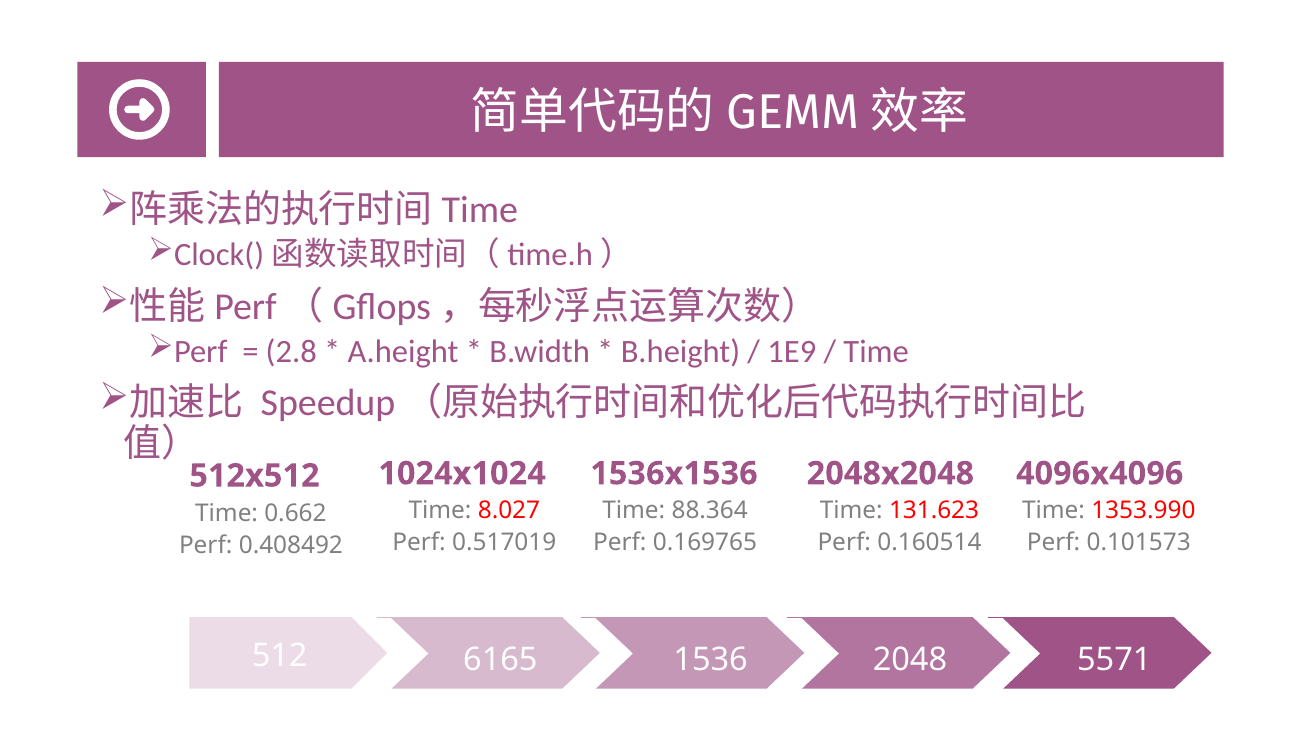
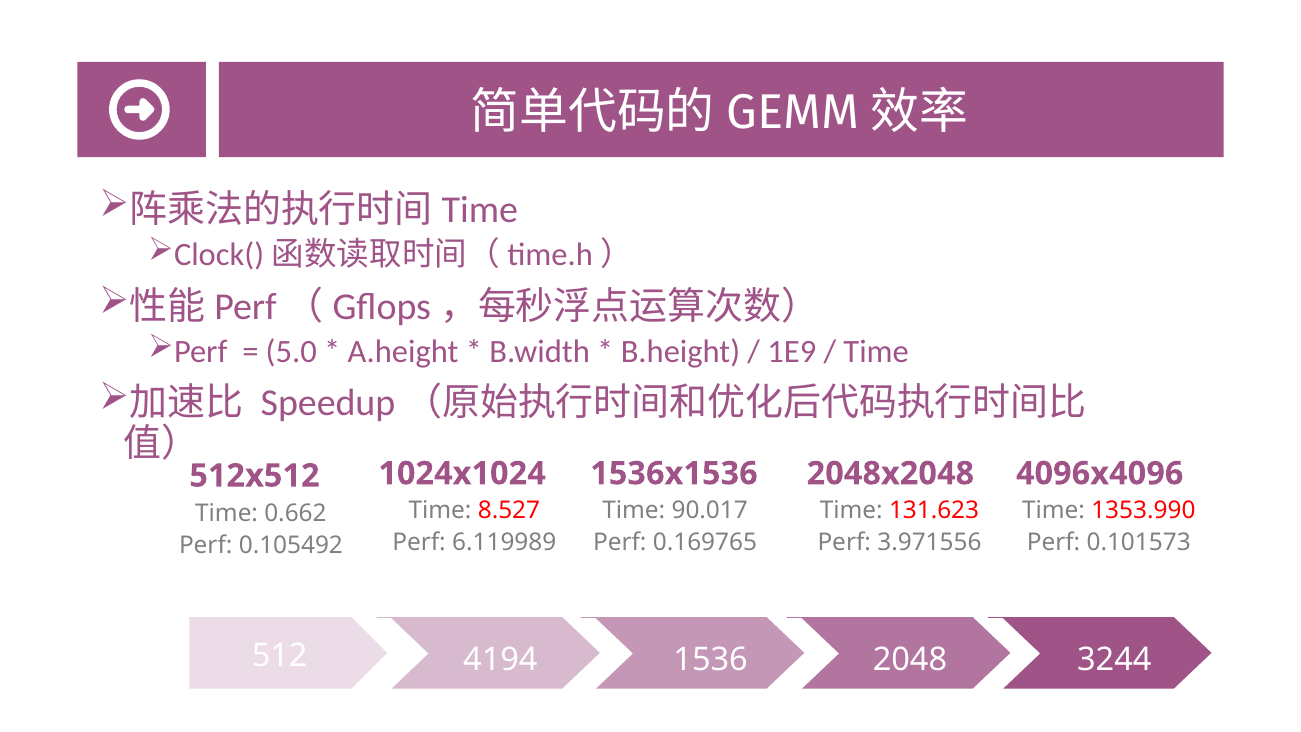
2.8: 2.8 -> 5.0 (291, 351)
8.027: 8.027 -> 8.527 (509, 510)
88.364: 88.364 -> 90.017 (710, 510)
0.517019: 0.517019 -> 6.119989 (504, 543)
0.160514: 0.160514 -> 3.971556 (929, 543)
0.408492: 0.408492 -> 0.105492 (291, 545)
6165: 6165 -> 4194 (500, 660)
5571: 5571 -> 3244 (1114, 660)
